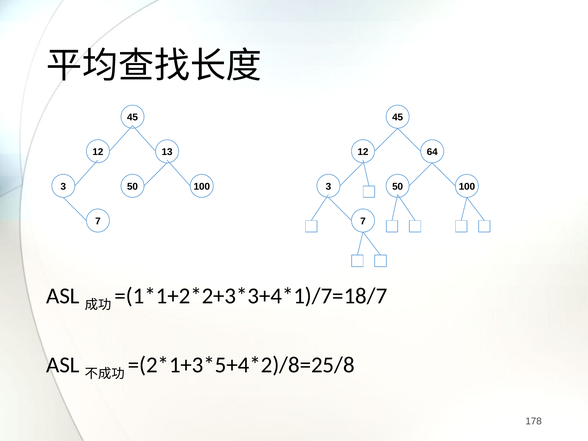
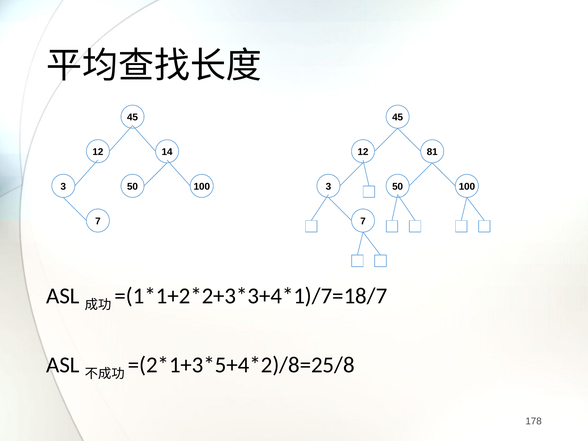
13: 13 -> 14 (167, 152)
64: 64 -> 81 (432, 152)
